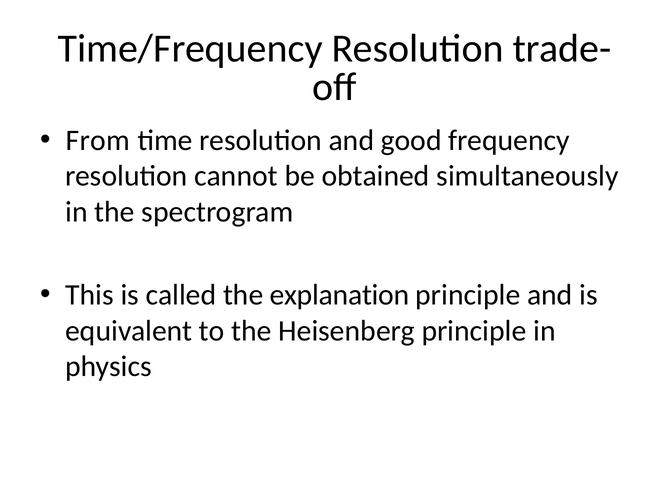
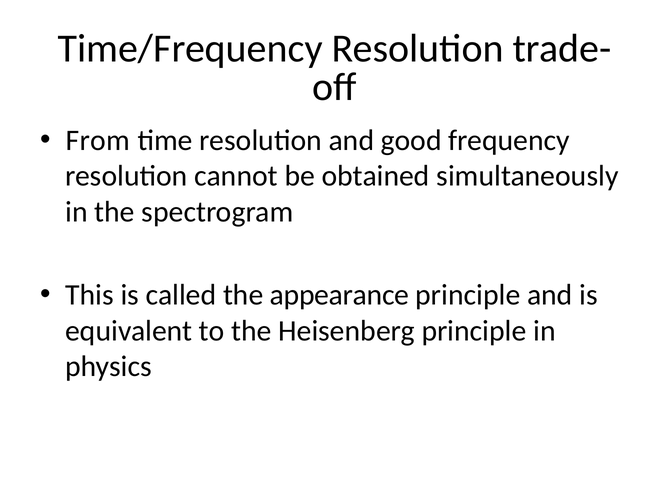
explanation: explanation -> appearance (340, 295)
